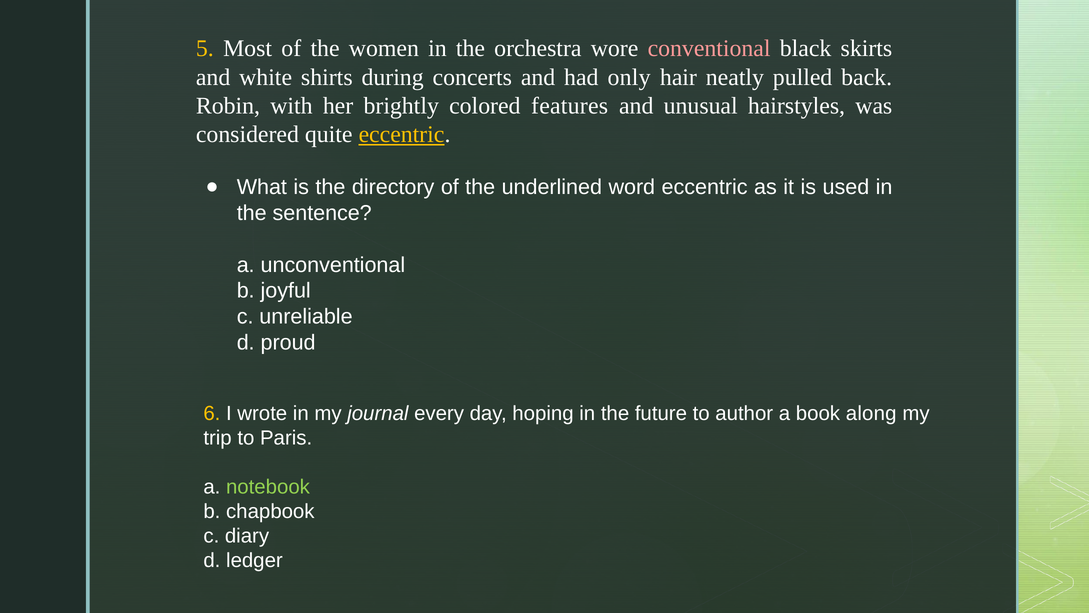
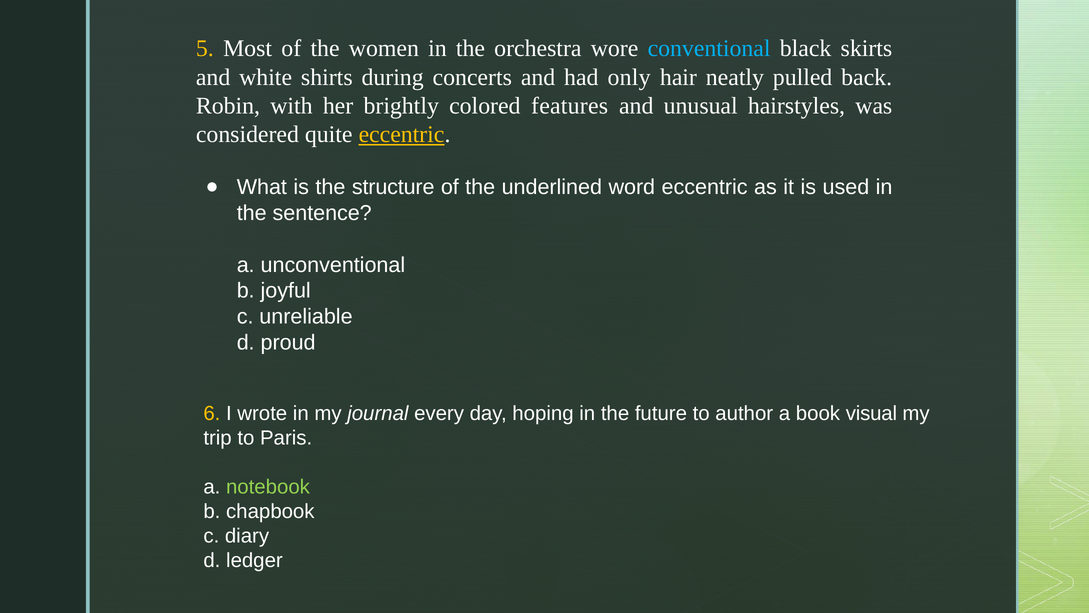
conventional colour: pink -> light blue (709, 49)
directory: directory -> structure (393, 187)
along: along -> visual (871, 413)
